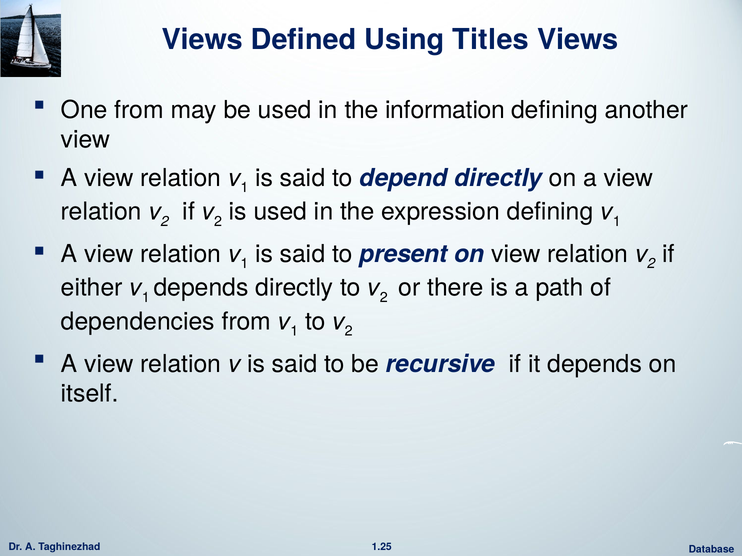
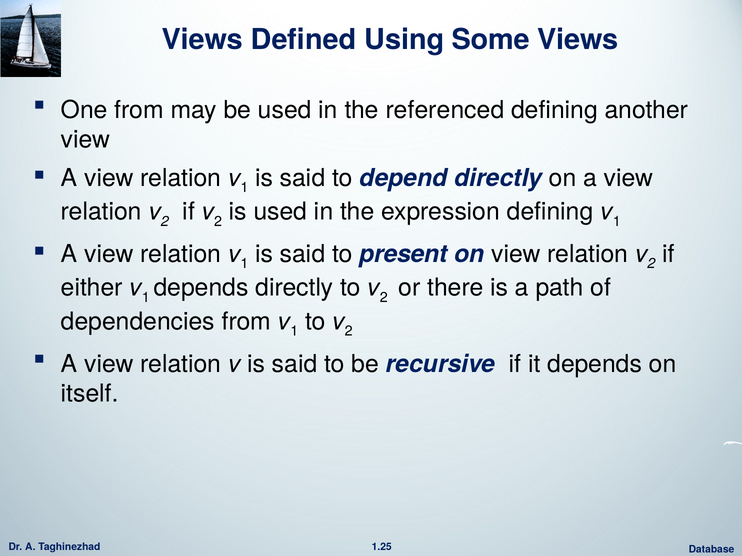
Titles: Titles -> Some (491, 40)
information: information -> referenced (445, 110)
